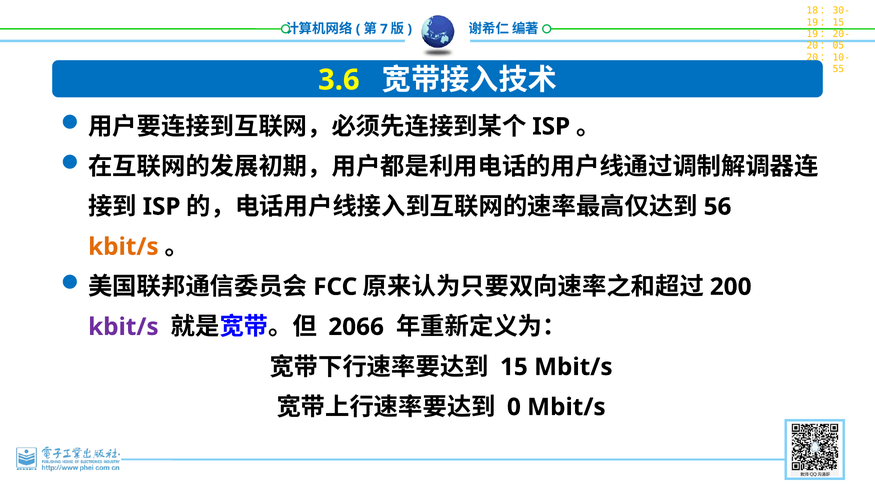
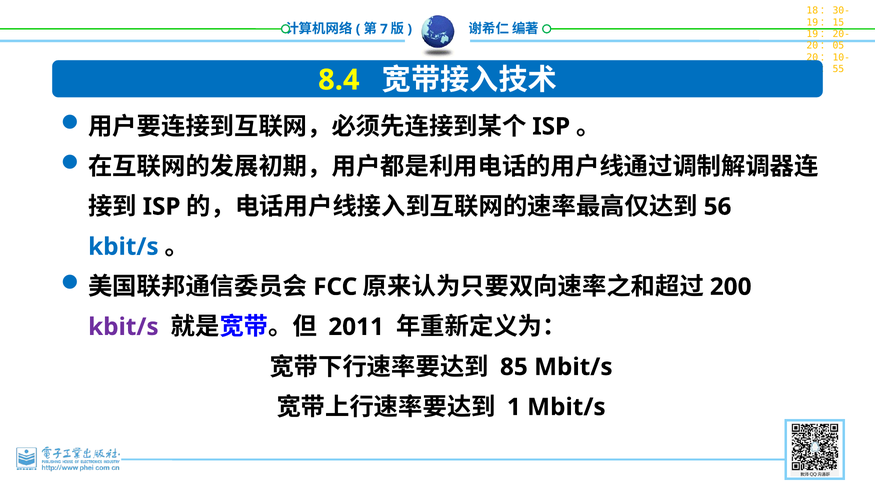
3.6: 3.6 -> 8.4 (339, 80)
kbit/s colour: orange -> blue (123, 247)
2066: 2066 -> 2011 (356, 327)
15: 15 -> 85 (514, 367)
0: 0 -> 1 (514, 407)
